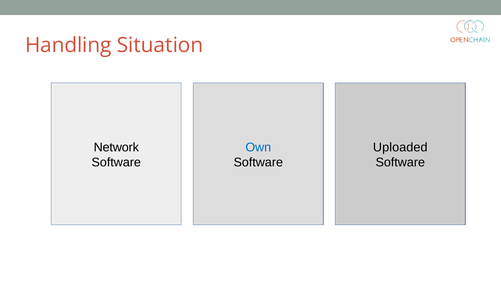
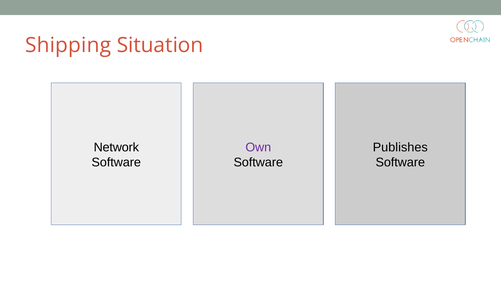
Handling: Handling -> Shipping (68, 45)
Own colour: blue -> purple (258, 147)
Uploaded: Uploaded -> Publishes (400, 147)
